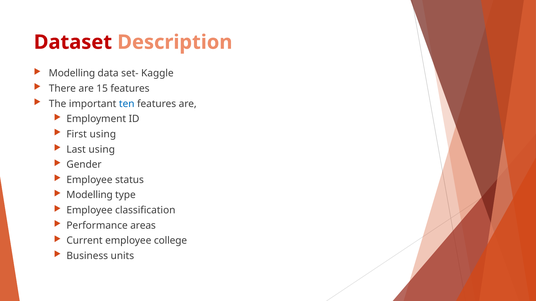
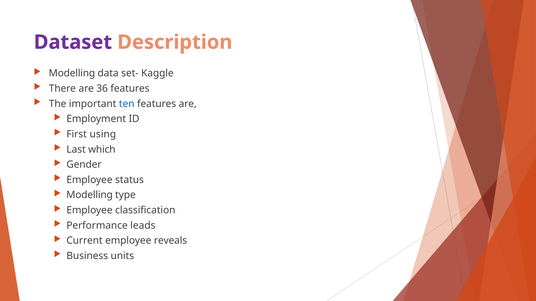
Dataset colour: red -> purple (73, 42)
15: 15 -> 36 (102, 89)
Last using: using -> which (102, 150)
areas: areas -> leads (143, 226)
college: college -> reveals (171, 241)
